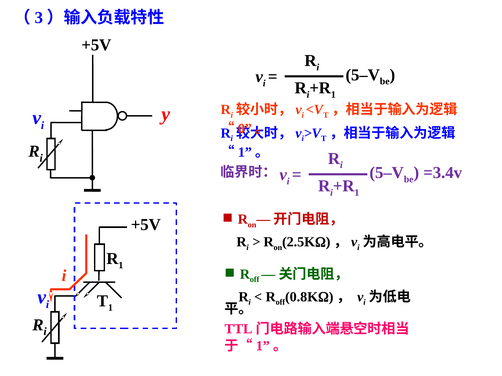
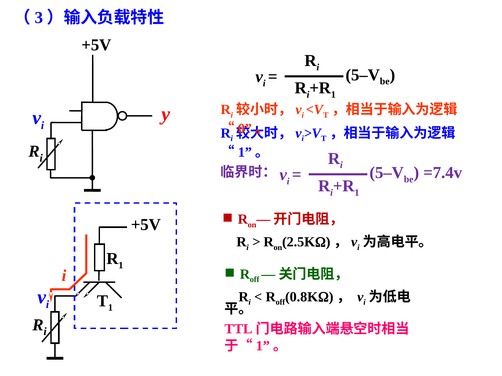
=3.4v: =3.4v -> =7.4v (443, 173)
